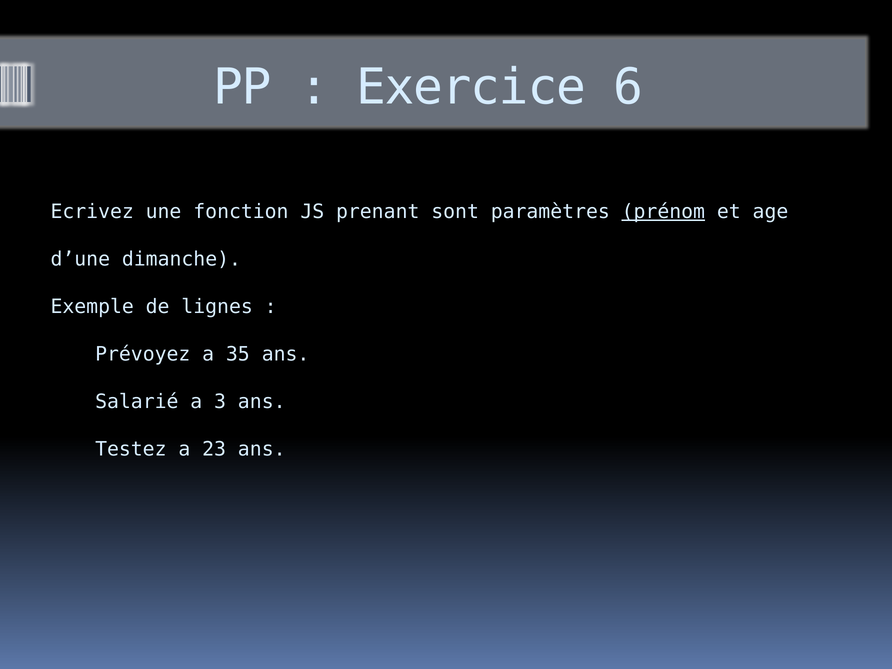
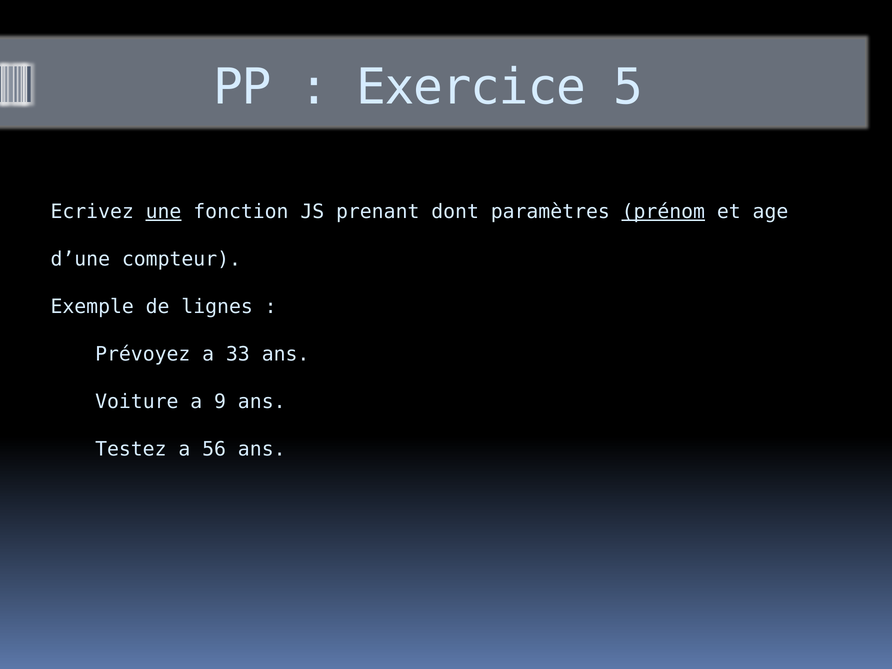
6: 6 -> 5 (628, 87)
une underline: none -> present (164, 212)
sont: sont -> dont (455, 212)
dimanche: dimanche -> compteur (181, 259)
35: 35 -> 33 (238, 354)
Salarié: Salarié -> Voiture (137, 402)
3: 3 -> 9 (220, 402)
23: 23 -> 56 (214, 449)
